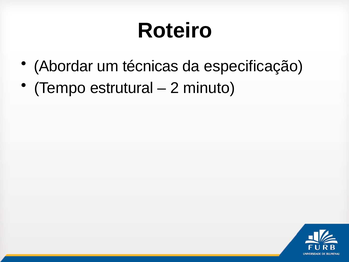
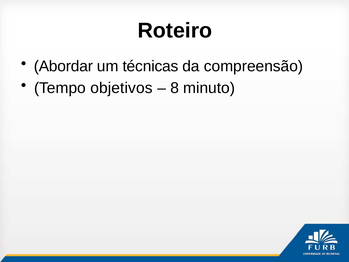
especificação: especificação -> compreensão (253, 66)
estrutural: estrutural -> objetivos (121, 88)
2: 2 -> 8 (175, 88)
